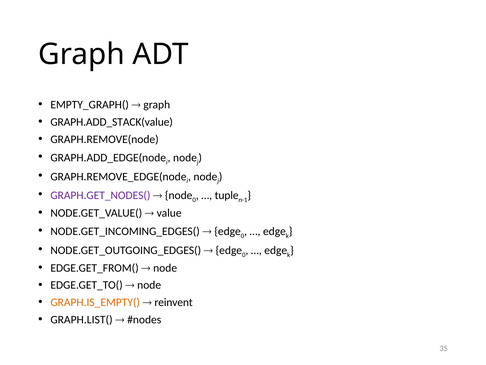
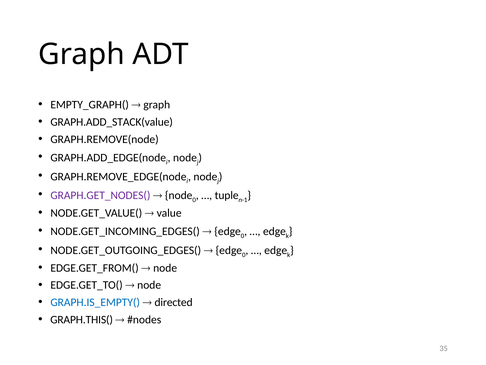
GRAPH.IS_EMPTY( colour: orange -> blue (95, 302)
reinvent: reinvent -> directed (174, 302)
GRAPH.LIST(: GRAPH.LIST( -> GRAPH.THIS( (82, 319)
